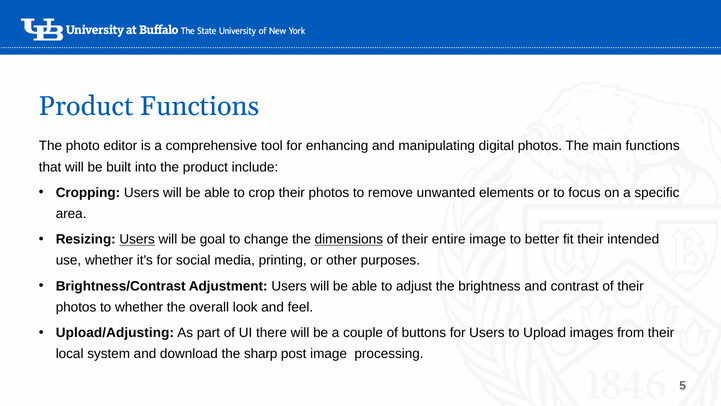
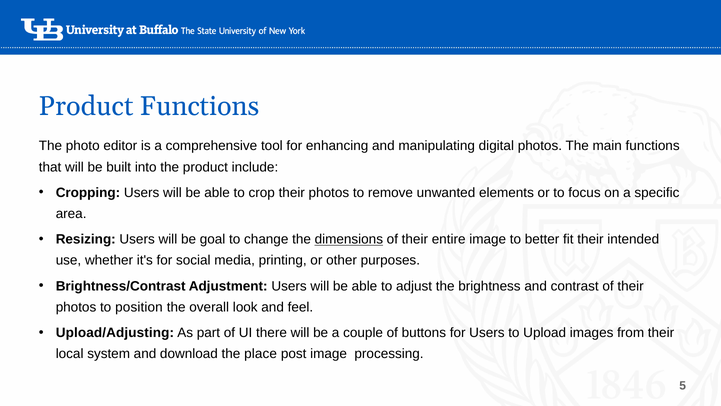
Users underline: present -> none (137, 239)
to whether: whether -> position (139, 307)
sharp: sharp -> place (261, 354)
